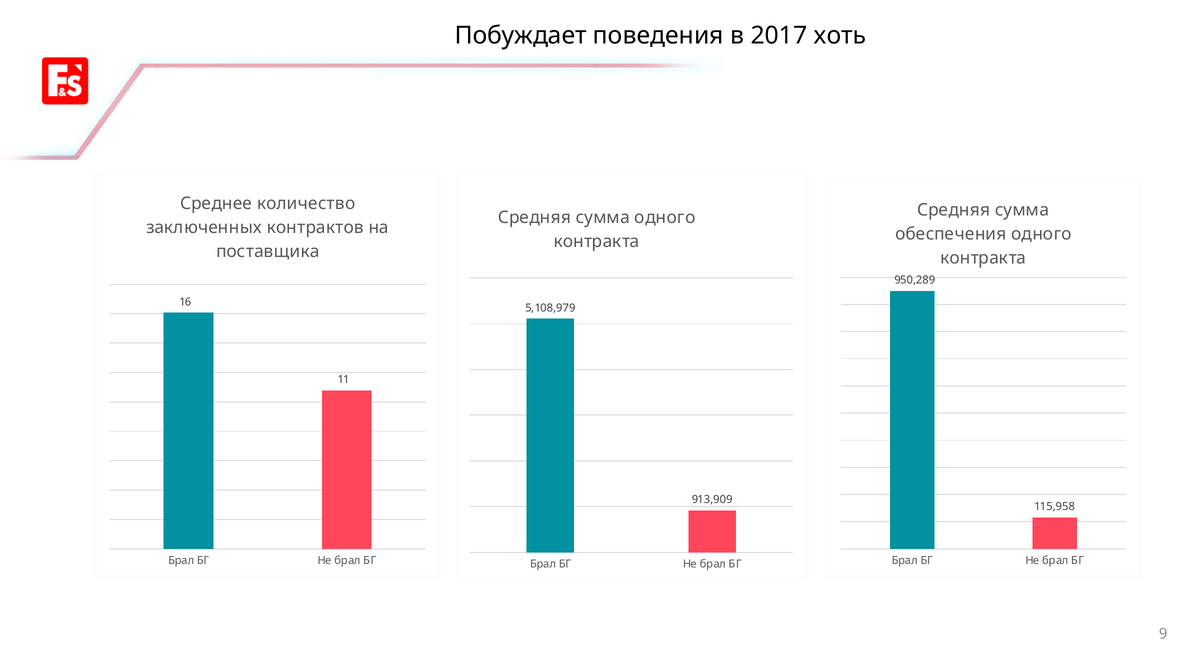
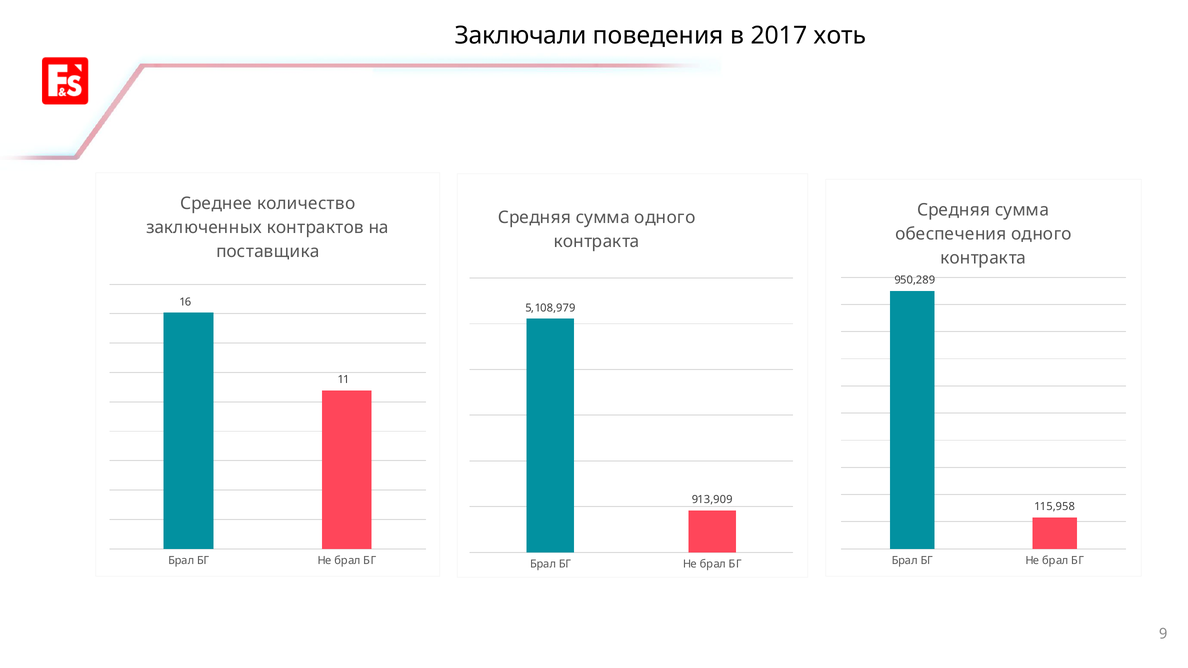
Побуждает: Побуждает -> Заключали (521, 35)
